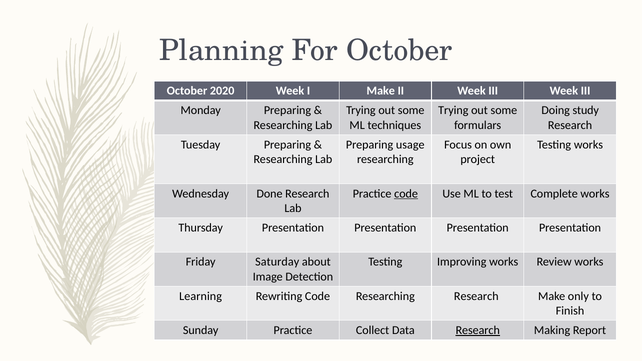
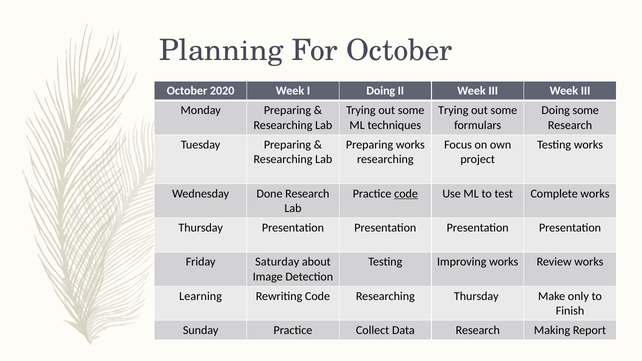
I Make: Make -> Doing (381, 91)
Doing study: study -> some (586, 110)
Preparing usage: usage -> works (410, 145)
Researching Research: Research -> Thursday (476, 296)
Research underline: present -> none (478, 330)
